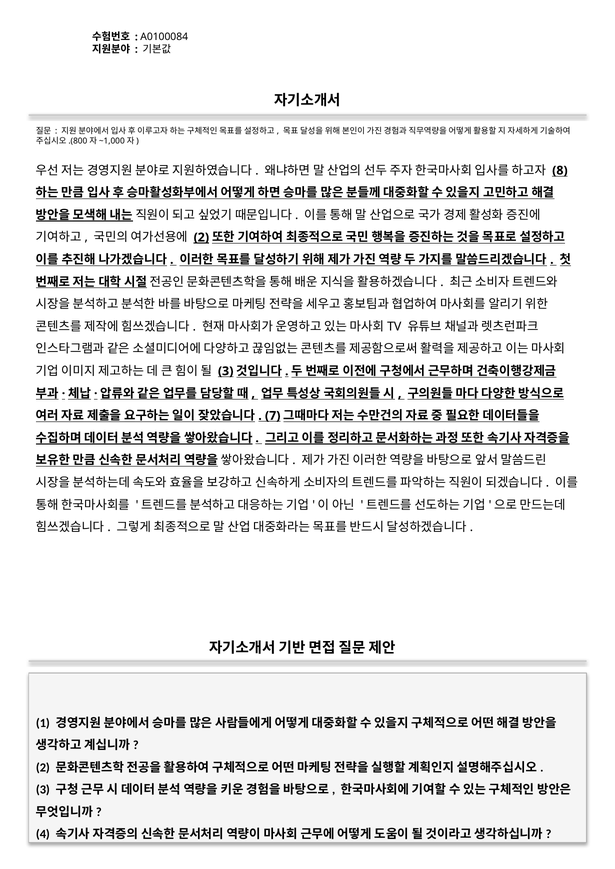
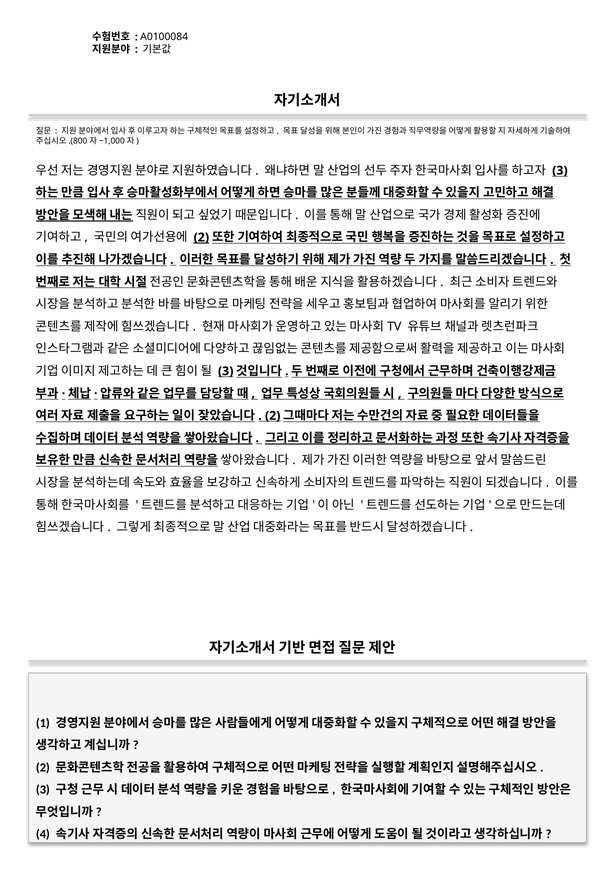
8: 8 -> 3 (560, 171)
7: 7 -> 2 (273, 416)
